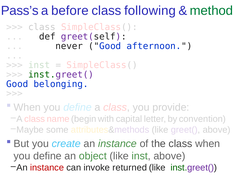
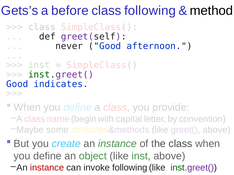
Pass’s: Pass’s -> Gets’s (20, 11)
method colour: green -> black (211, 11)
belonging: belonging -> indicates (61, 84)
invoke returned: returned -> following (130, 168)
